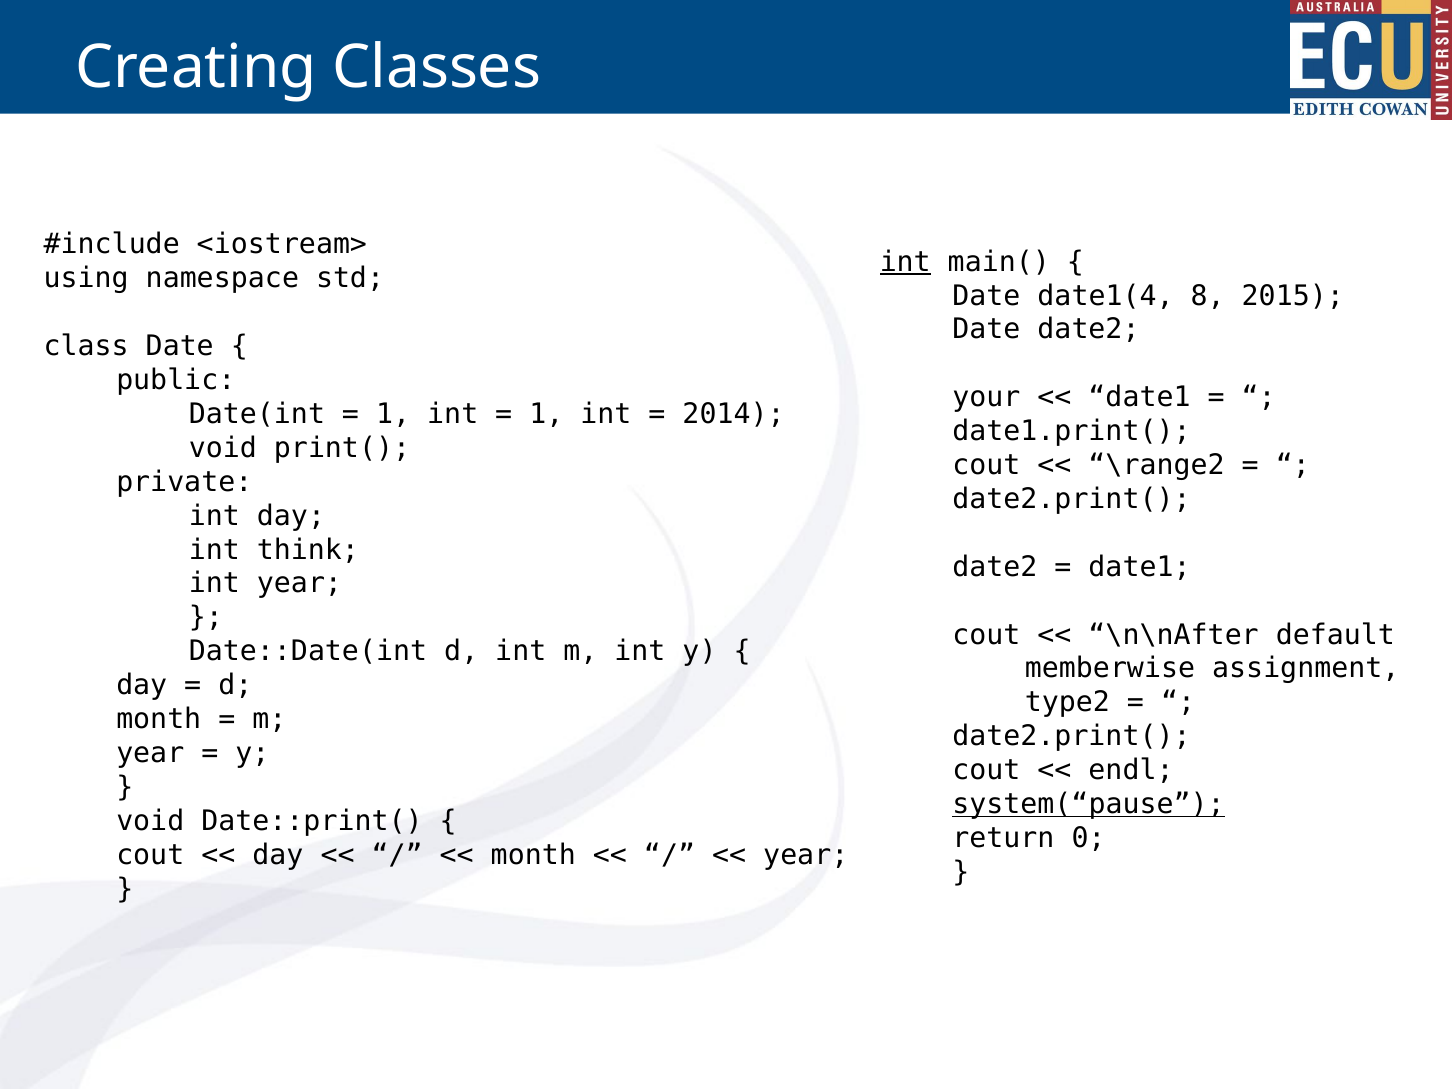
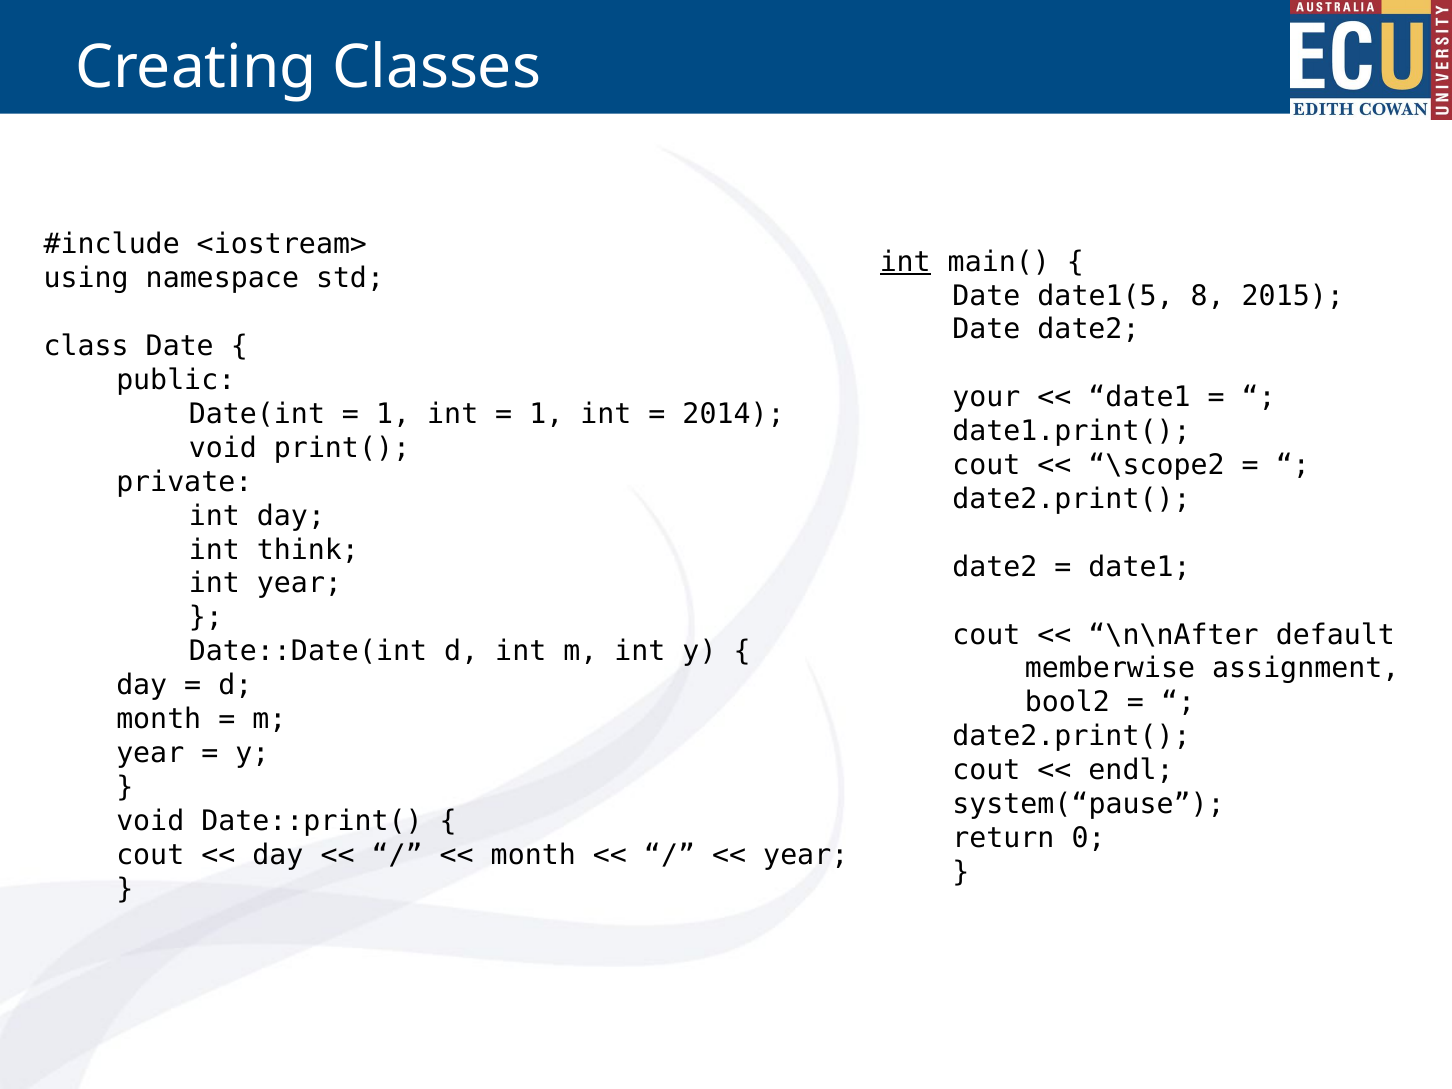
date1(4: date1(4 -> date1(5 (1106, 296)
\range2: \range2 -> \scope2 (1157, 465)
type2: type2 -> bool2 (1067, 703)
system(“pause underline: present -> none (1088, 804)
